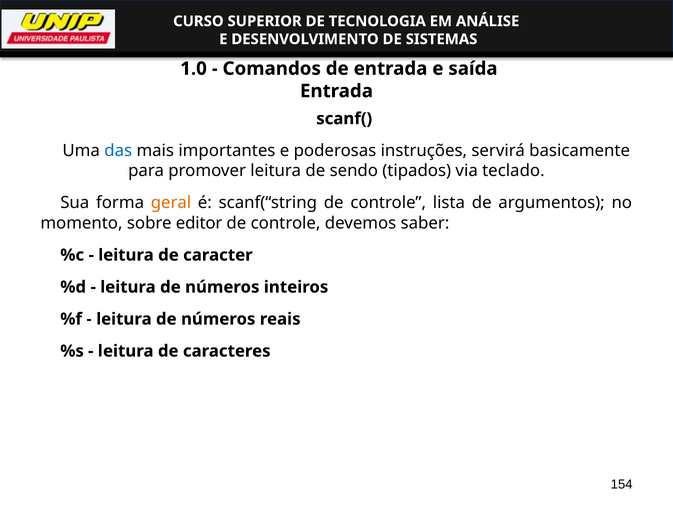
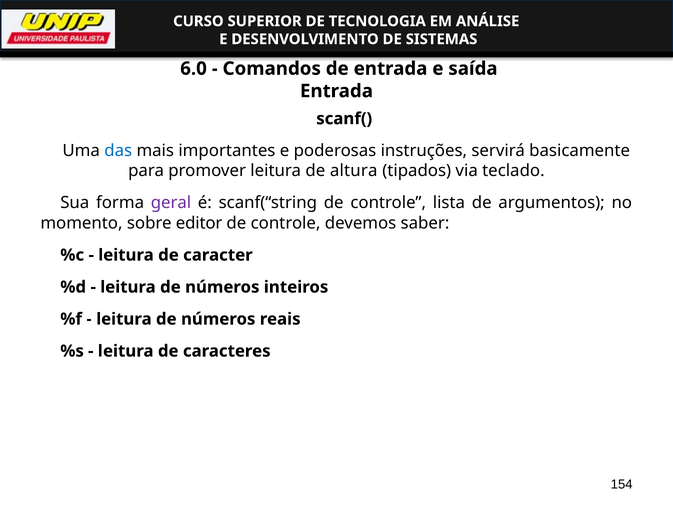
1.0: 1.0 -> 6.0 (194, 69)
sendo: sendo -> altura (354, 171)
geral colour: orange -> purple (171, 203)
